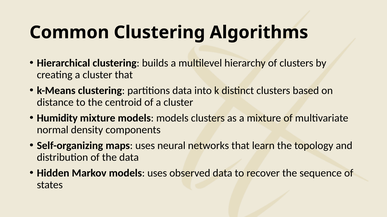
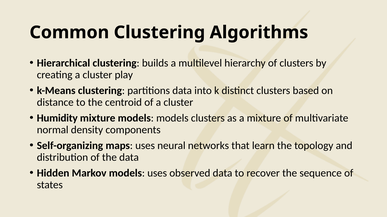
cluster that: that -> play (124, 75)
